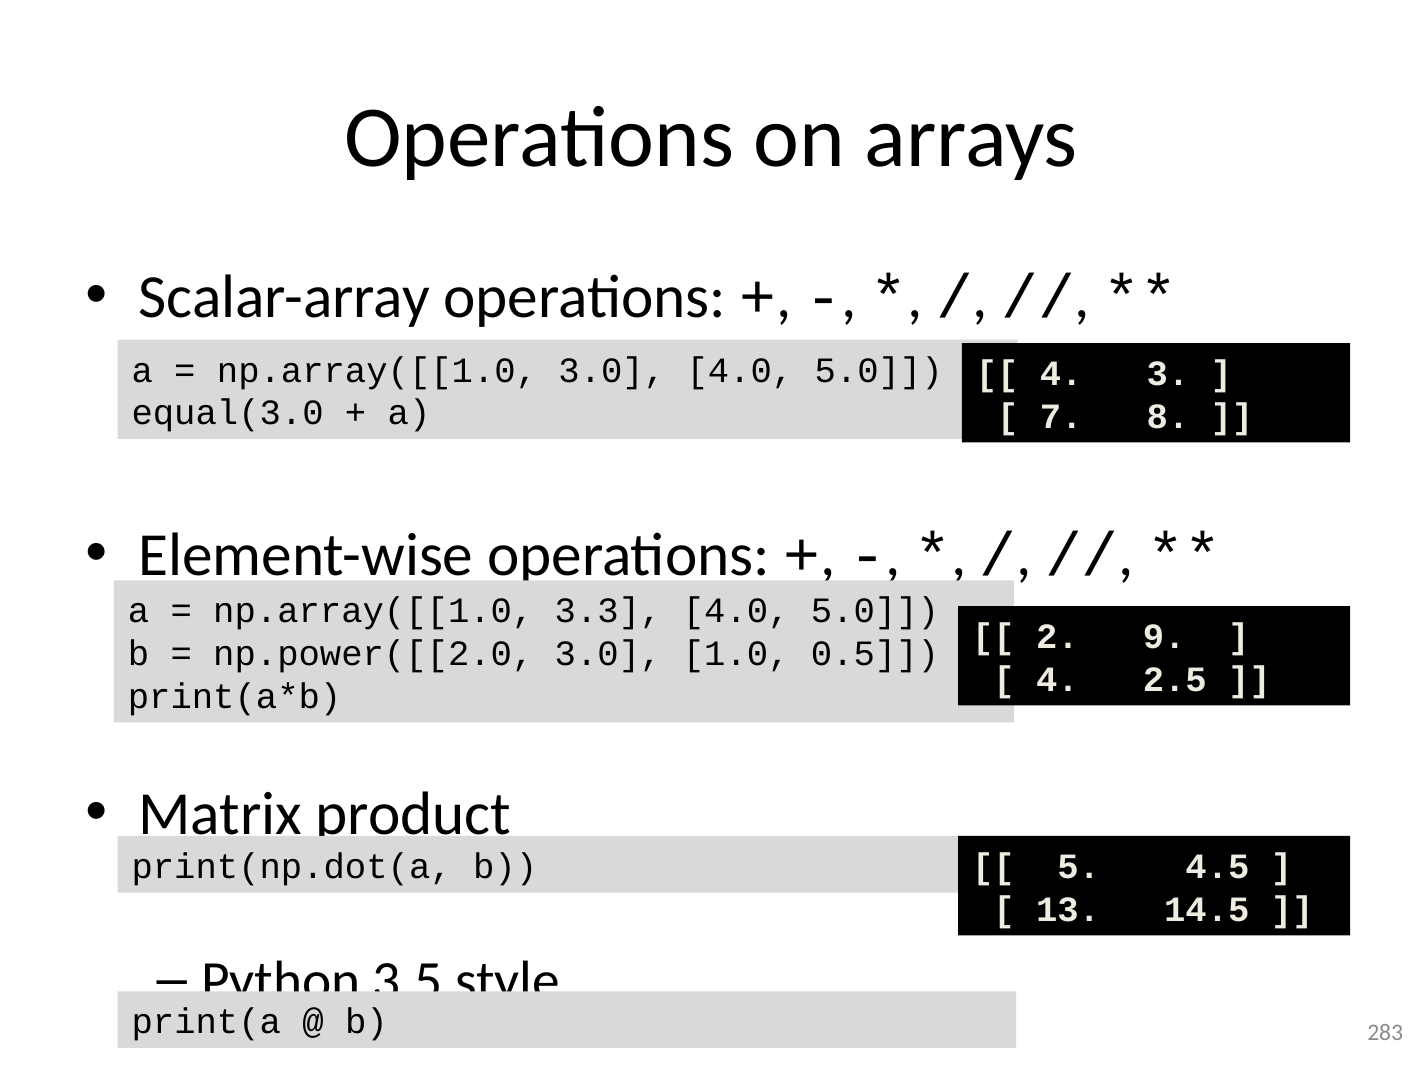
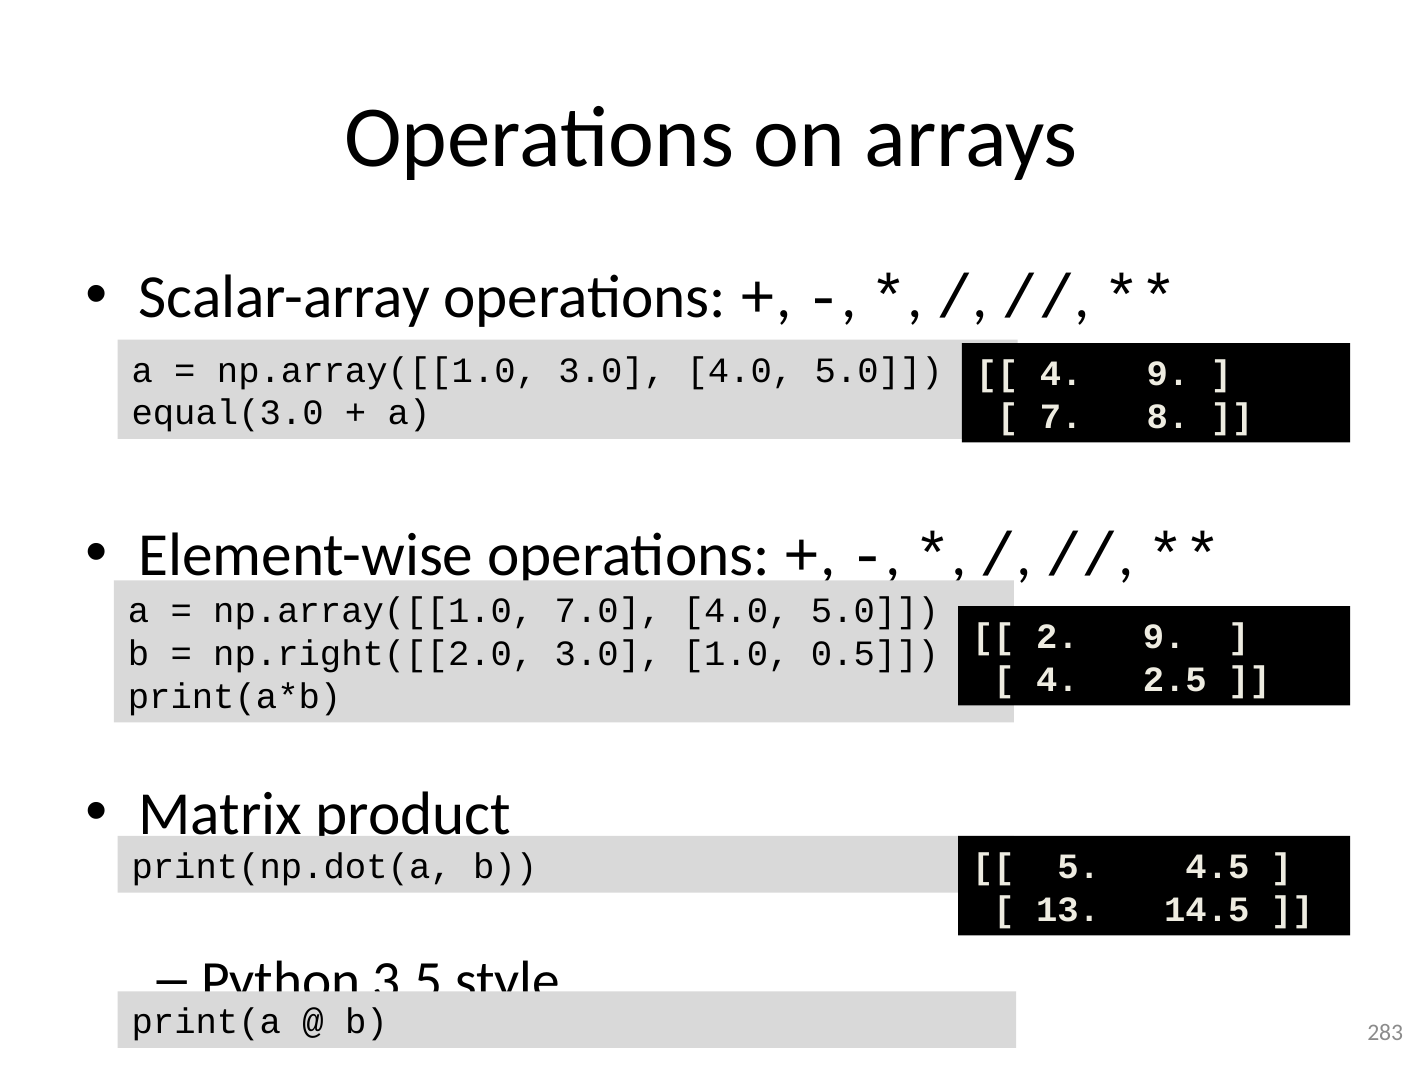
4 3: 3 -> 9 (1168, 374)
3.3: 3.3 -> 7.0 (608, 611)
np.power([[2.0: np.power([[2.0 -> np.right([[2.0 (373, 654)
